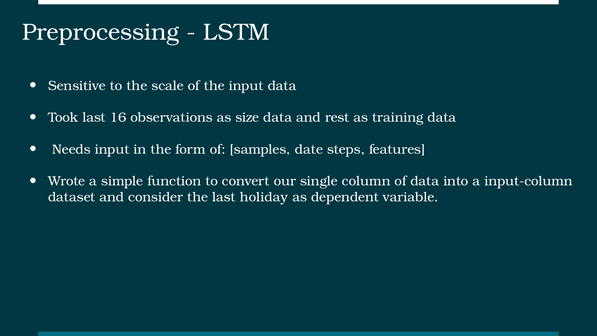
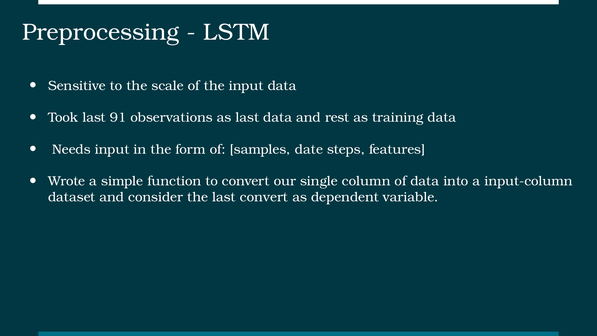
16: 16 -> 91 (118, 117)
as size: size -> last (247, 117)
last holiday: holiday -> convert (264, 197)
